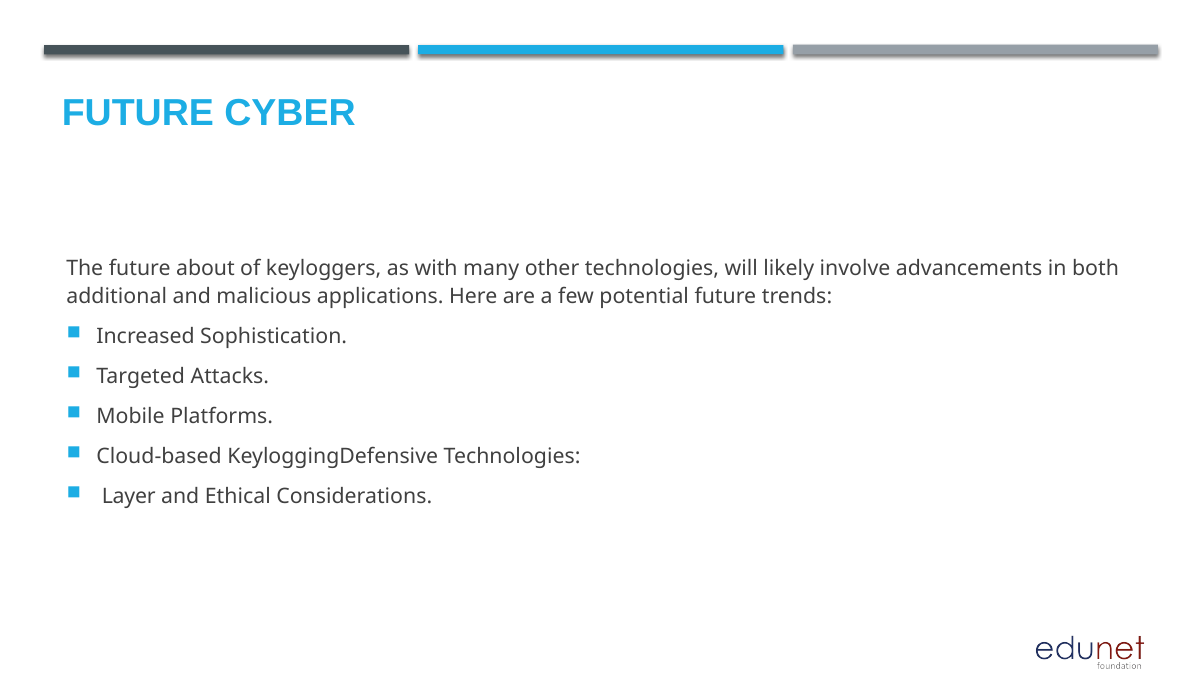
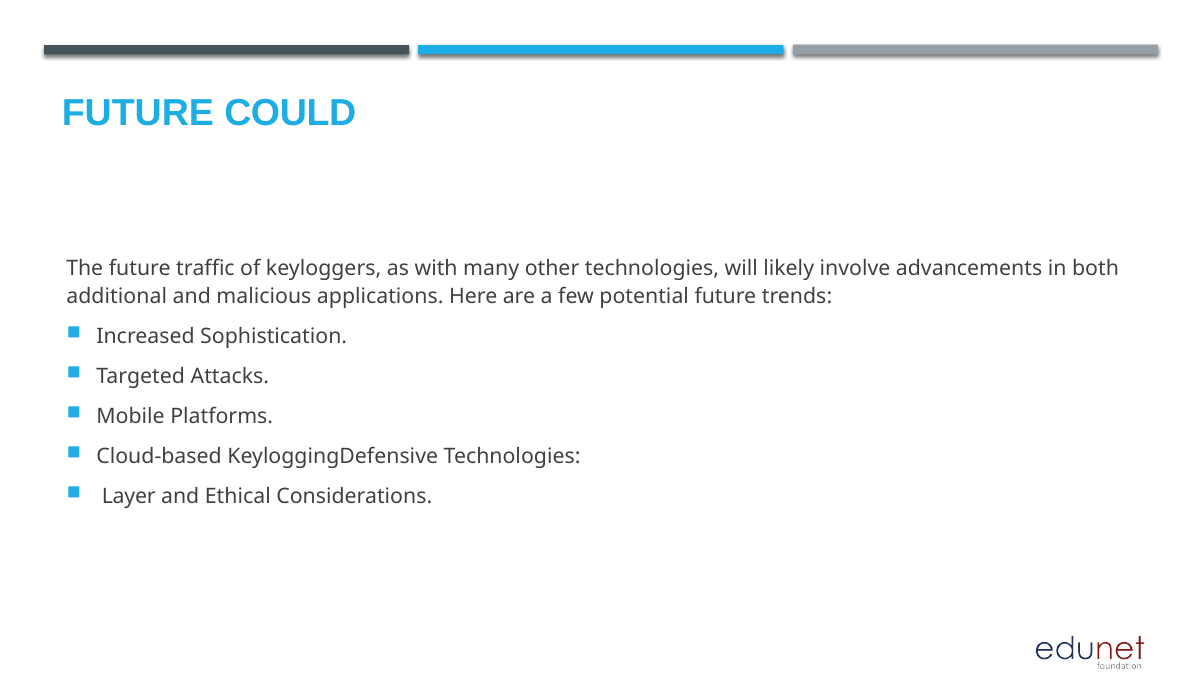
CYBER: CYBER -> COULD (290, 113)
about: about -> traffic (205, 269)
